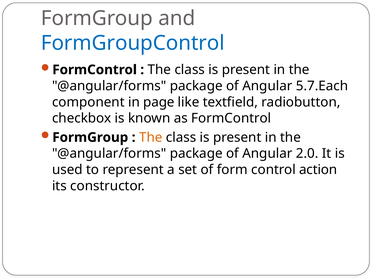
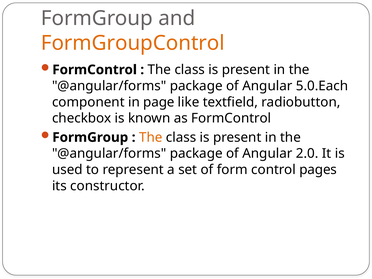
FormGroupControl colour: blue -> orange (133, 43)
5.7.Each: 5.7.Each -> 5.0.Each (322, 86)
action: action -> pages (318, 170)
